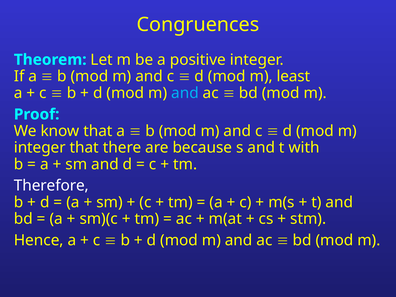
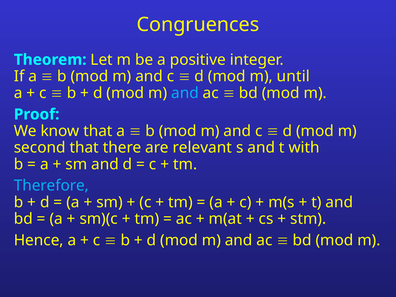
least: least -> until (293, 76)
integer: integer -> second (40, 148)
because: because -> relevant (202, 148)
Therefore colour: white -> light blue (51, 186)
